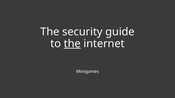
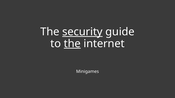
security underline: none -> present (82, 32)
